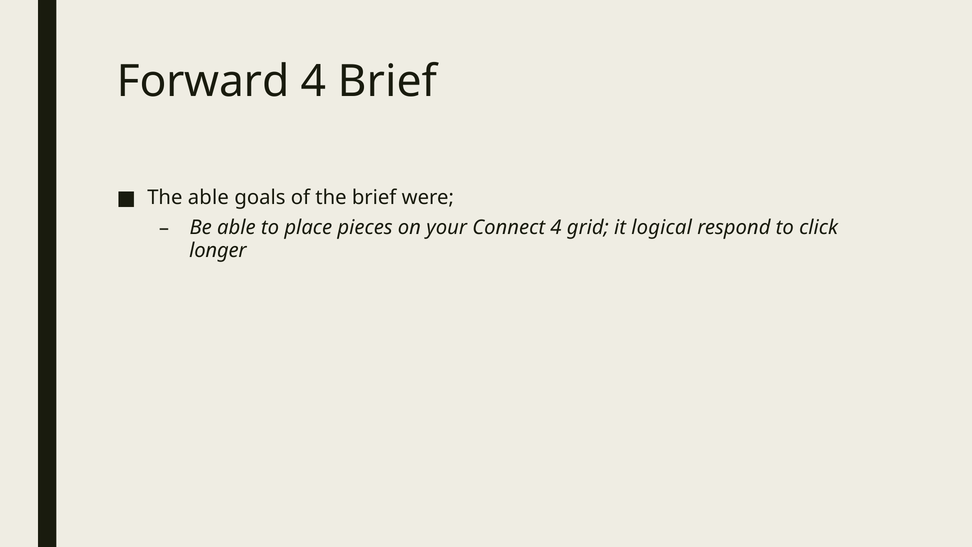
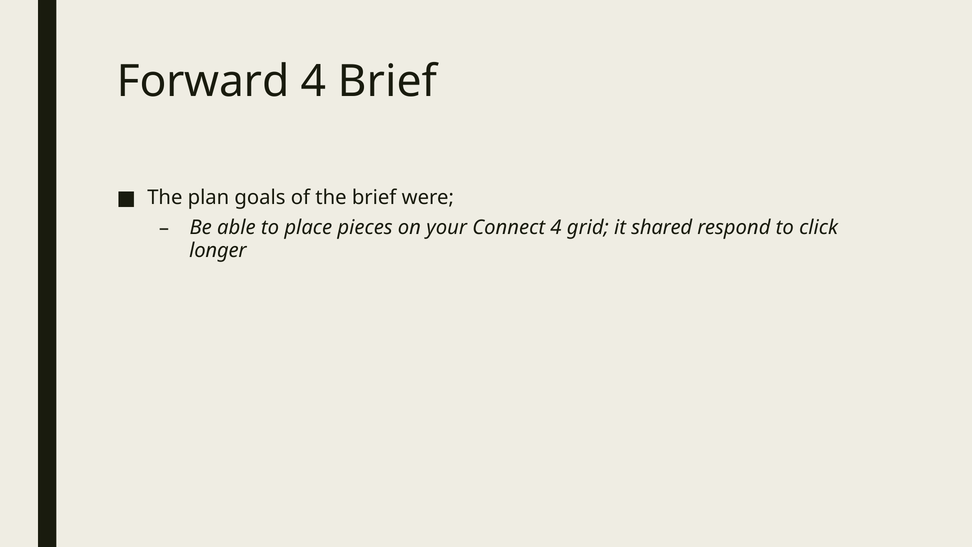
The able: able -> plan (208, 197)
logical: logical -> shared (662, 227)
